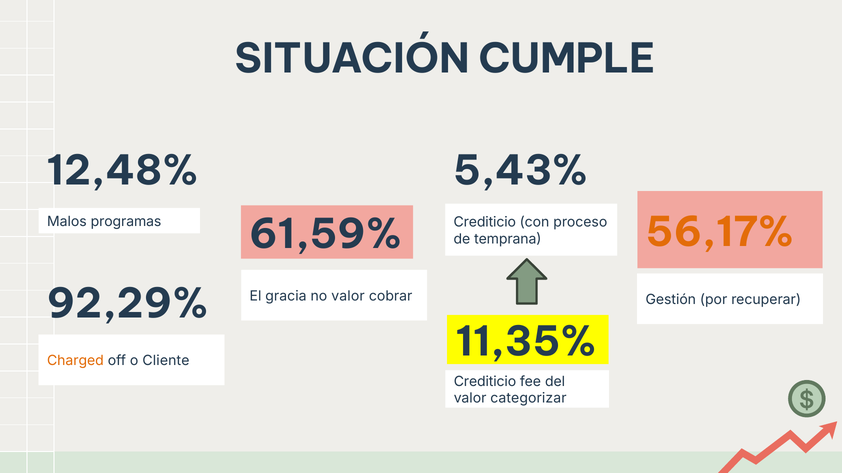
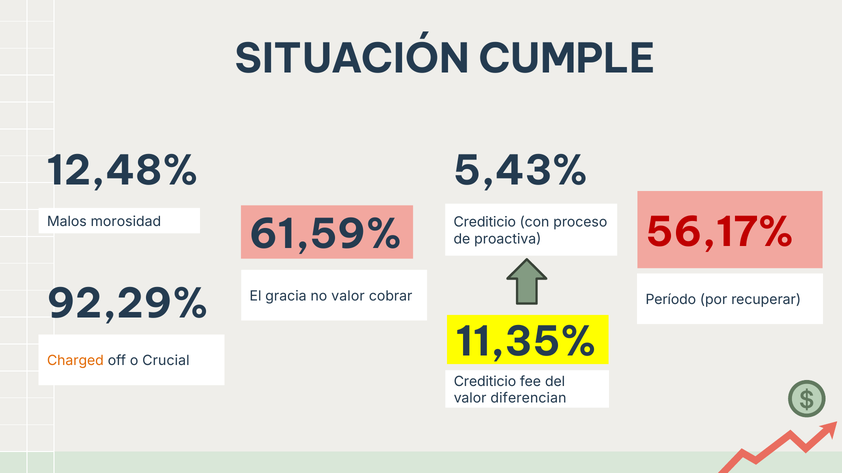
56,17% colour: orange -> red (720, 233)
programas: programas -> morosidad (126, 222)
temprana: temprana -> proactiva (508, 239)
Gestión: Gestión -> Período (671, 300)
Cliente: Cliente -> Crucial (166, 361)
categorizar: categorizar -> diferencian (528, 399)
